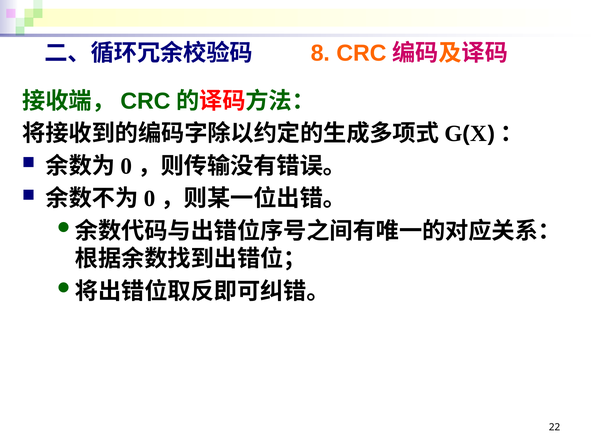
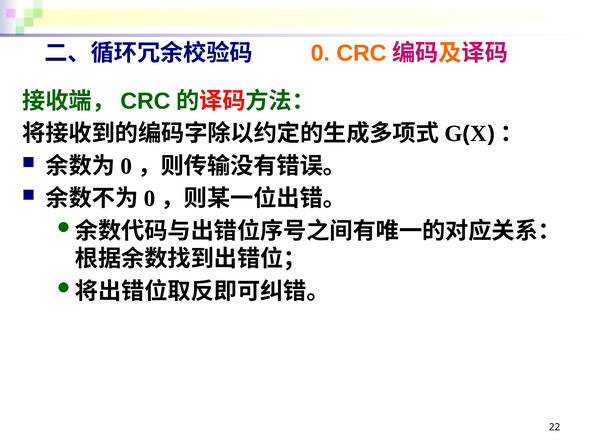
8: 8 -> 0 (320, 53)
